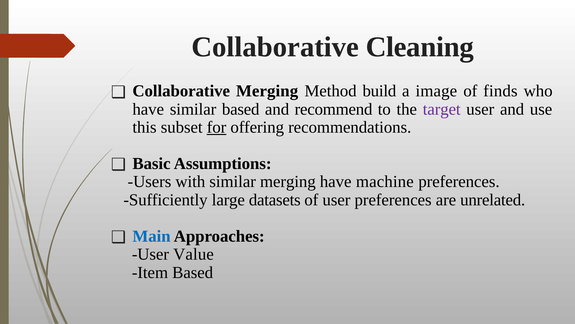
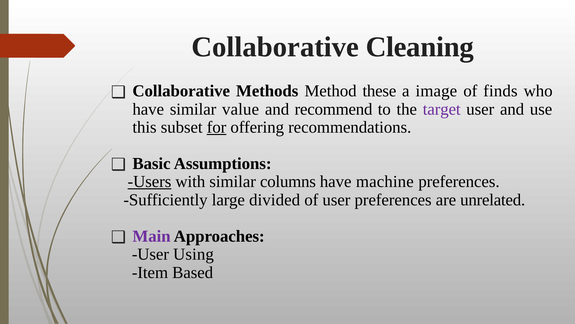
Collaborative Merging: Merging -> Methods (267, 91)
build: build -> these (379, 91)
similar based: based -> value (241, 109)
Users underline: none -> present (149, 181)
similar merging: merging -> columns (288, 181)
datasets: datasets -> divided (275, 200)
Main colour: blue -> purple (152, 236)
Value: Value -> Using (194, 254)
